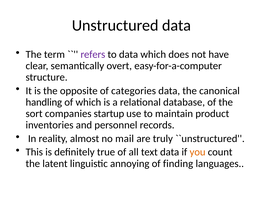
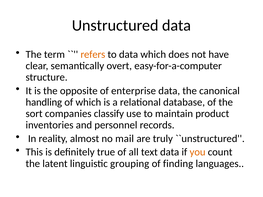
refers colour: purple -> orange (93, 54)
categories: categories -> enterprise (134, 91)
startup: startup -> classify (109, 114)
annoying: annoying -> grouping (130, 164)
